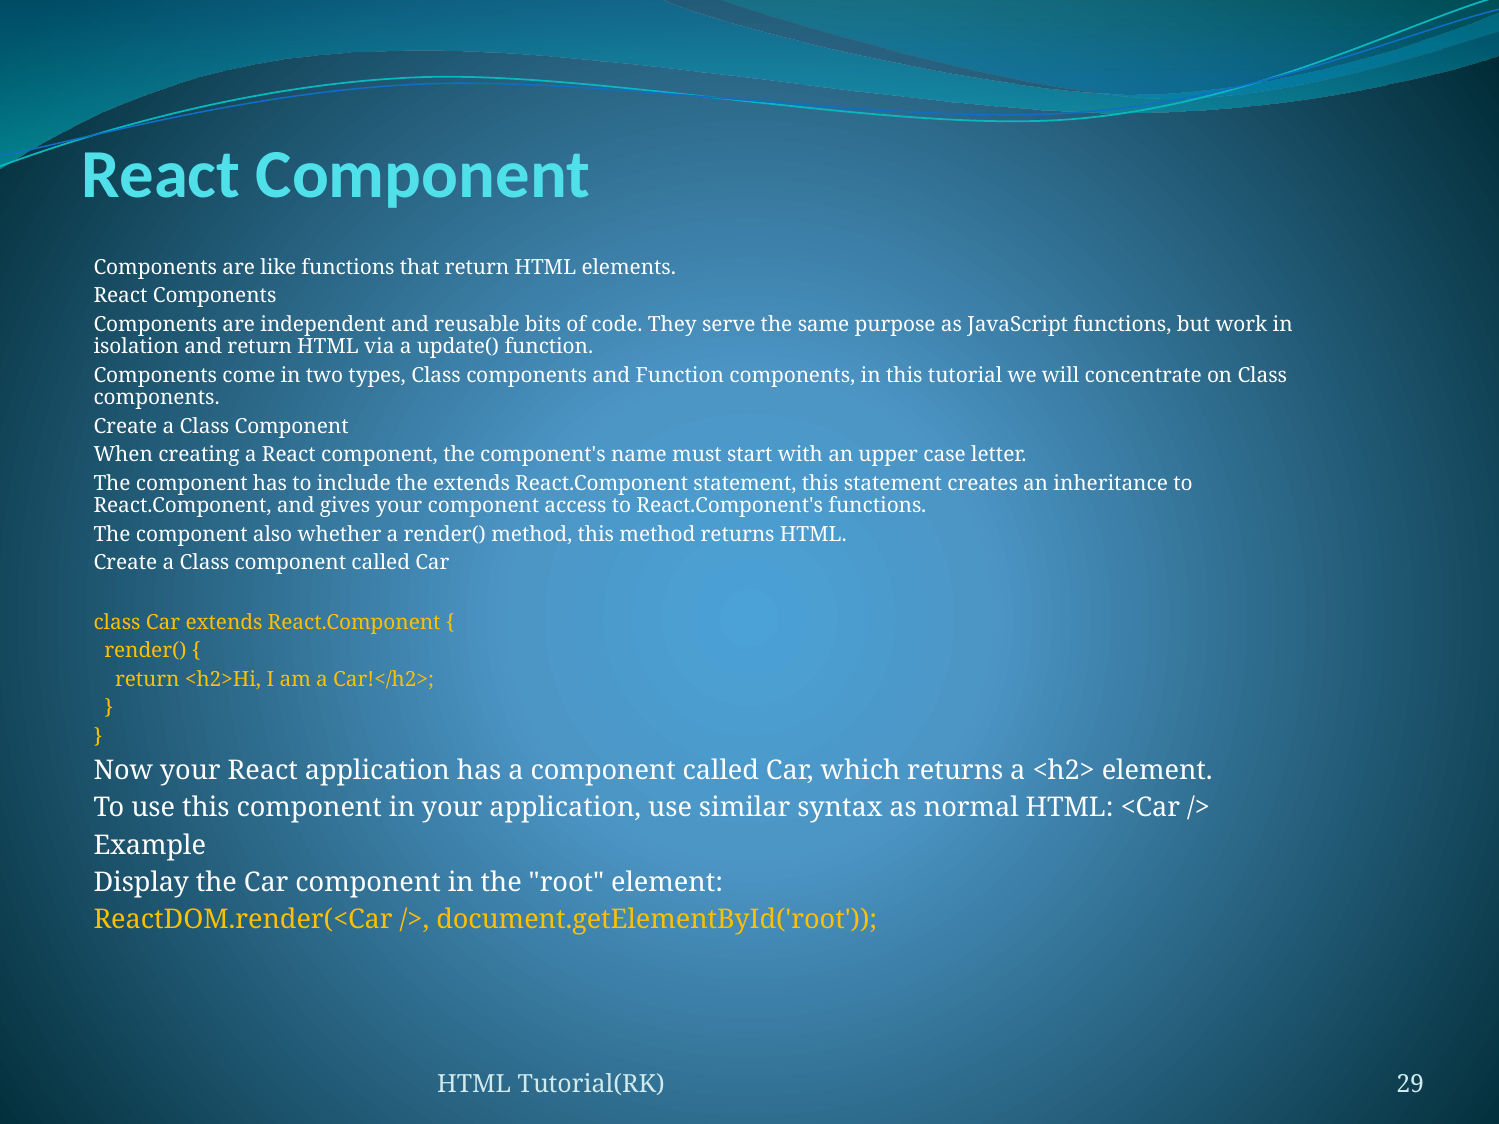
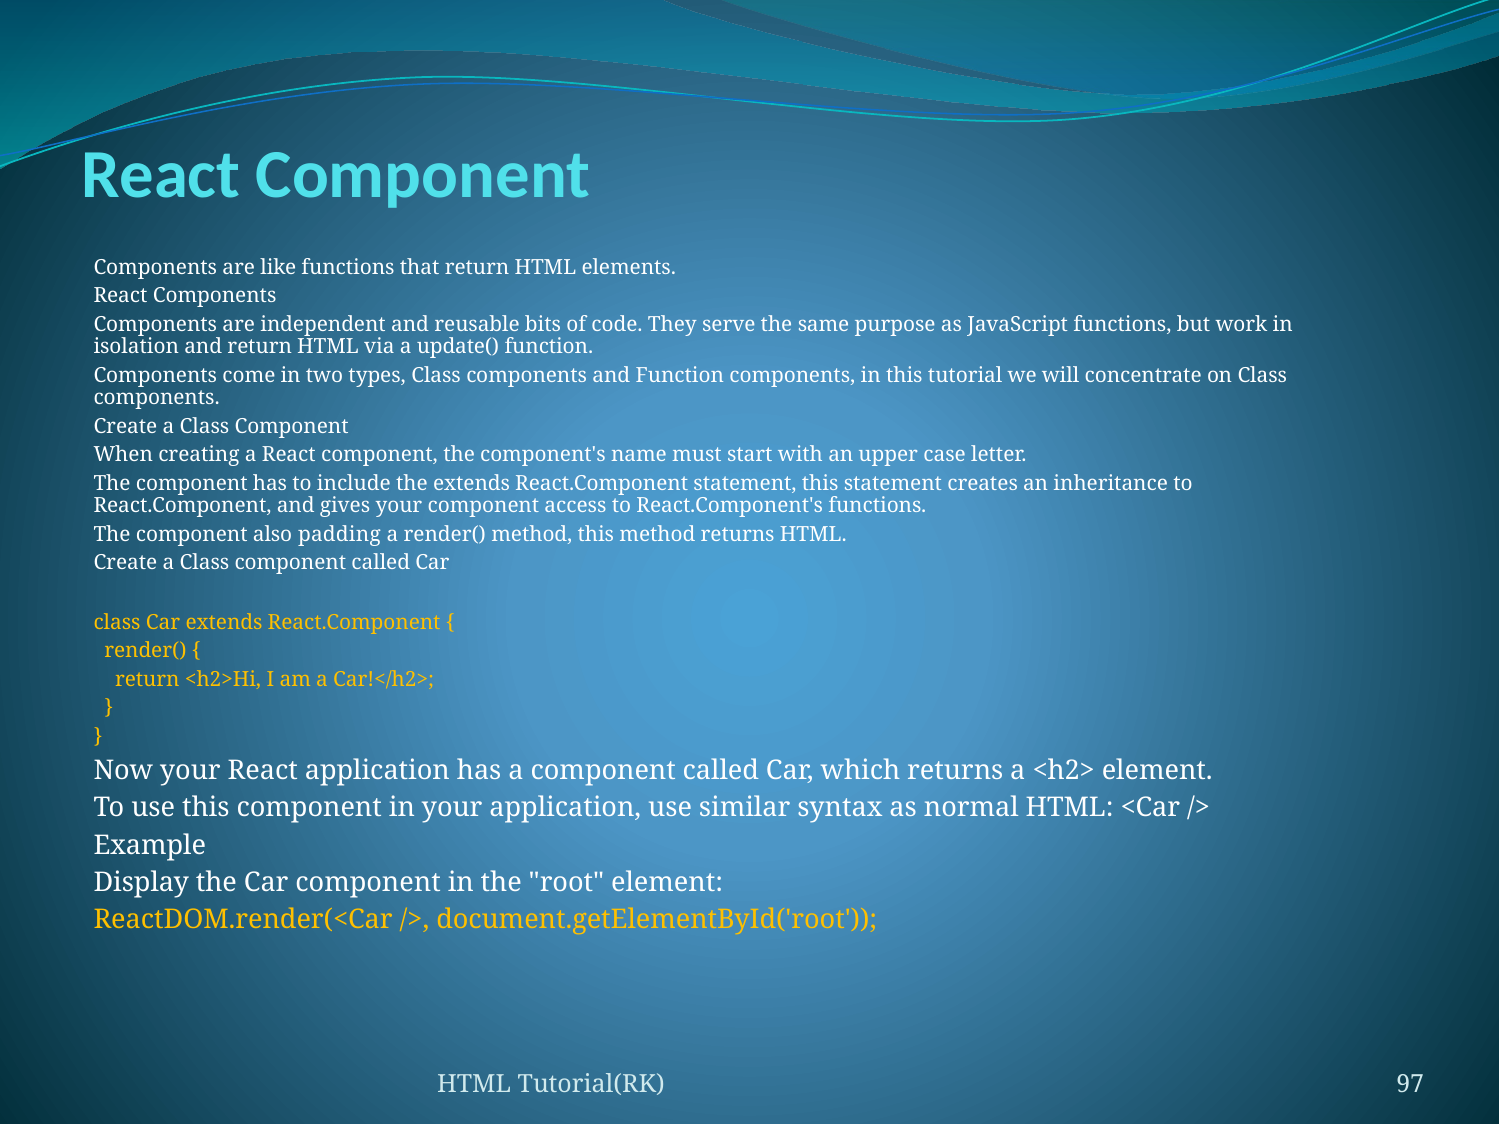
whether: whether -> padding (339, 534)
29: 29 -> 97 (1410, 1085)
